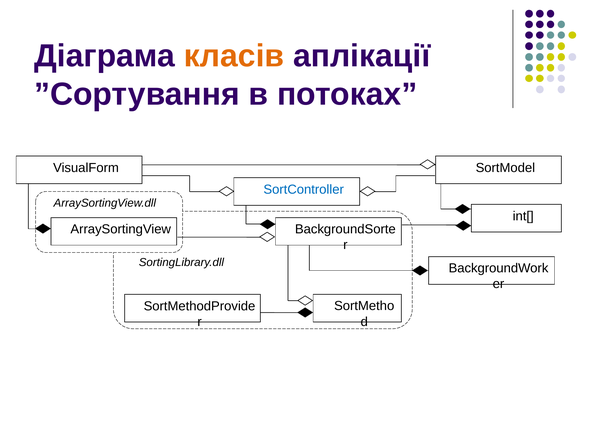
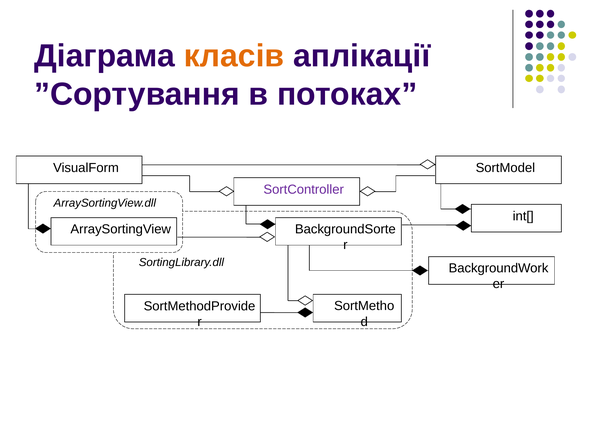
SortController colour: blue -> purple (304, 189)
